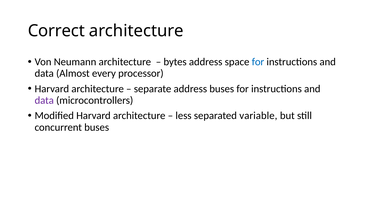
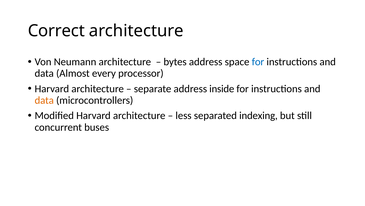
address buses: buses -> inside (222, 89)
data colour: purple -> orange (44, 100)
variable: variable -> indexing (258, 115)
